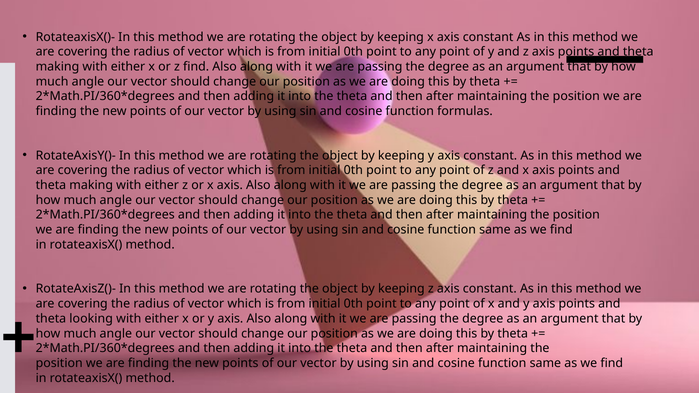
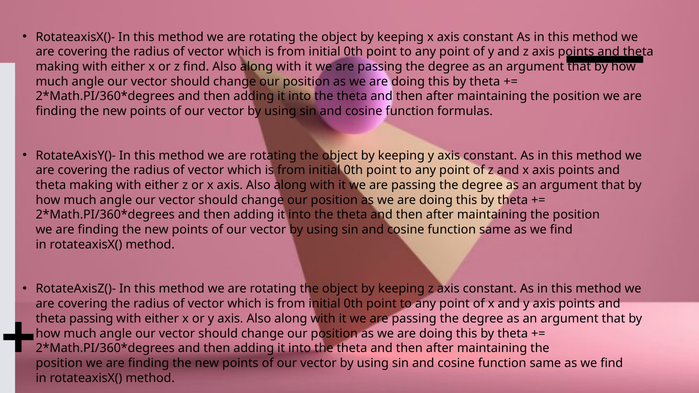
theta looking: looking -> passing (91, 319)
